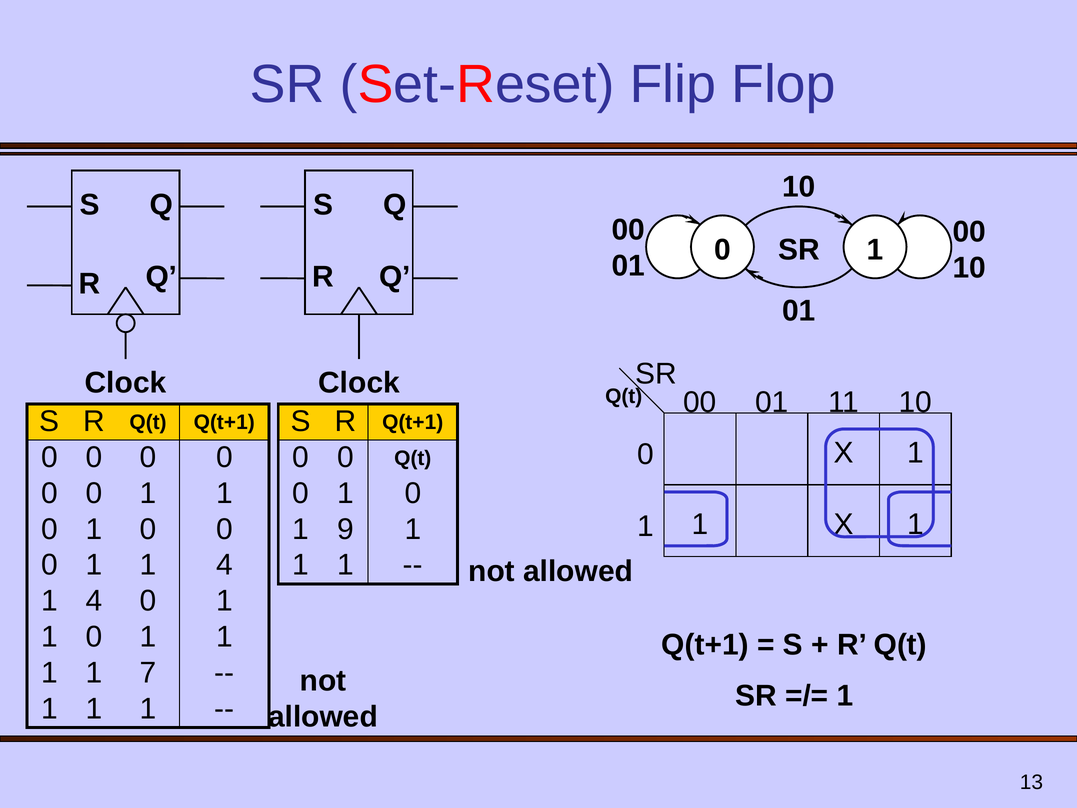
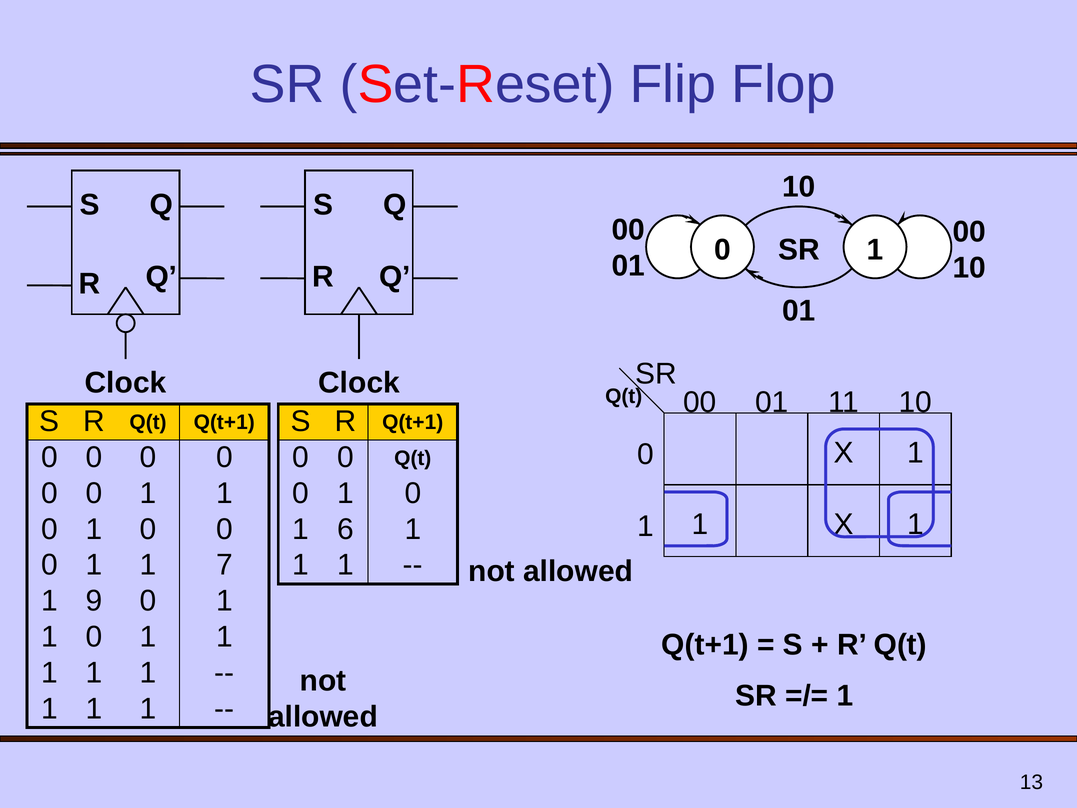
9: 9 -> 6 (346, 529)
1 1 4: 4 -> 7 (224, 565)
4: 4 -> 9 (94, 601)
7: 7 -> 1 (148, 673)
